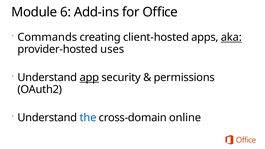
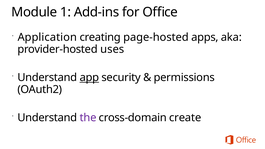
6: 6 -> 1 (66, 12)
Commands: Commands -> Application (47, 37)
client-hosted: client-hosted -> page-hosted (156, 37)
aka underline: present -> none (231, 37)
the colour: blue -> purple (88, 118)
online: online -> create (185, 118)
